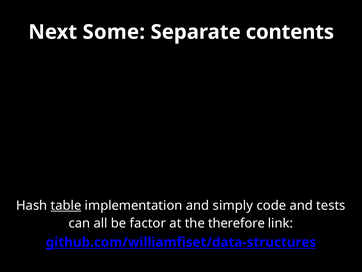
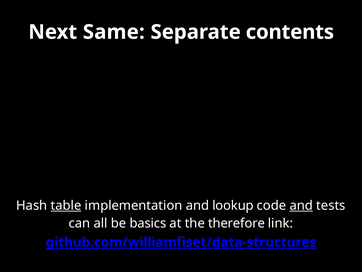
Some: Some -> Same (114, 32)
simply: simply -> lookup (233, 205)
and underline: none -> present (301, 205)
factor: factor -> basics (148, 223)
